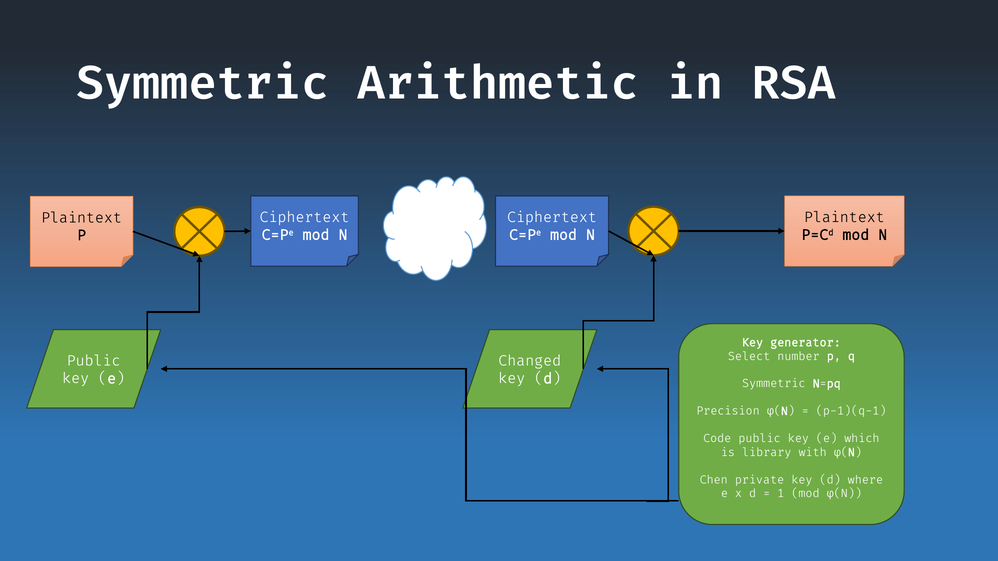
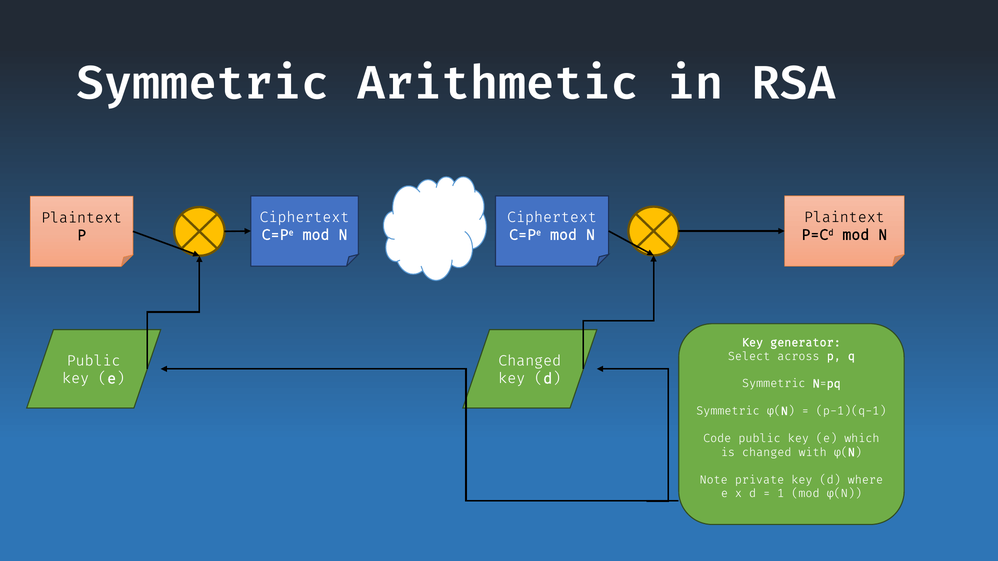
number: number -> across (798, 356)
Precision: Precision -> Symmetric (728, 411)
is library: library -> changed (767, 453)
Chen: Chen -> Note (714, 480)
